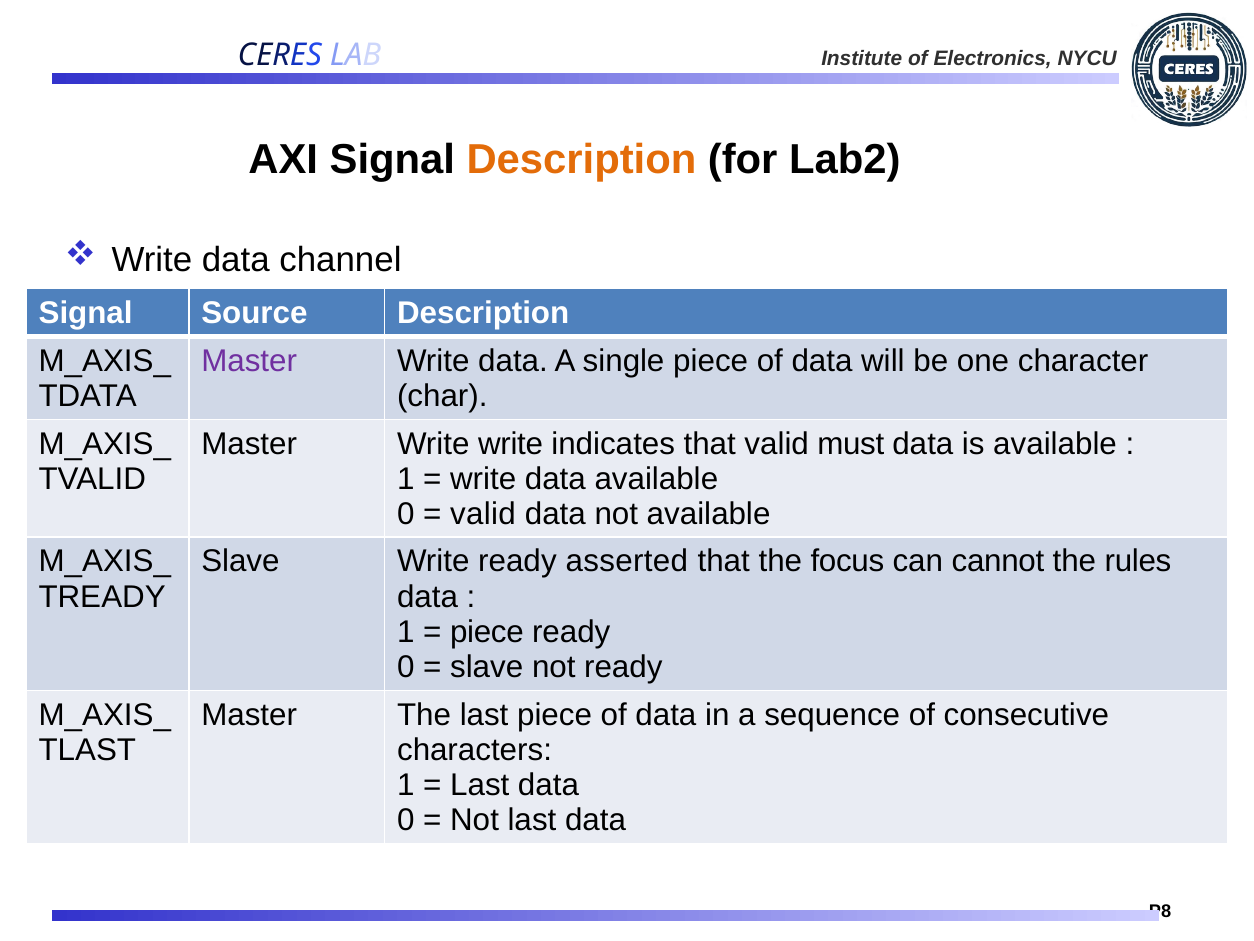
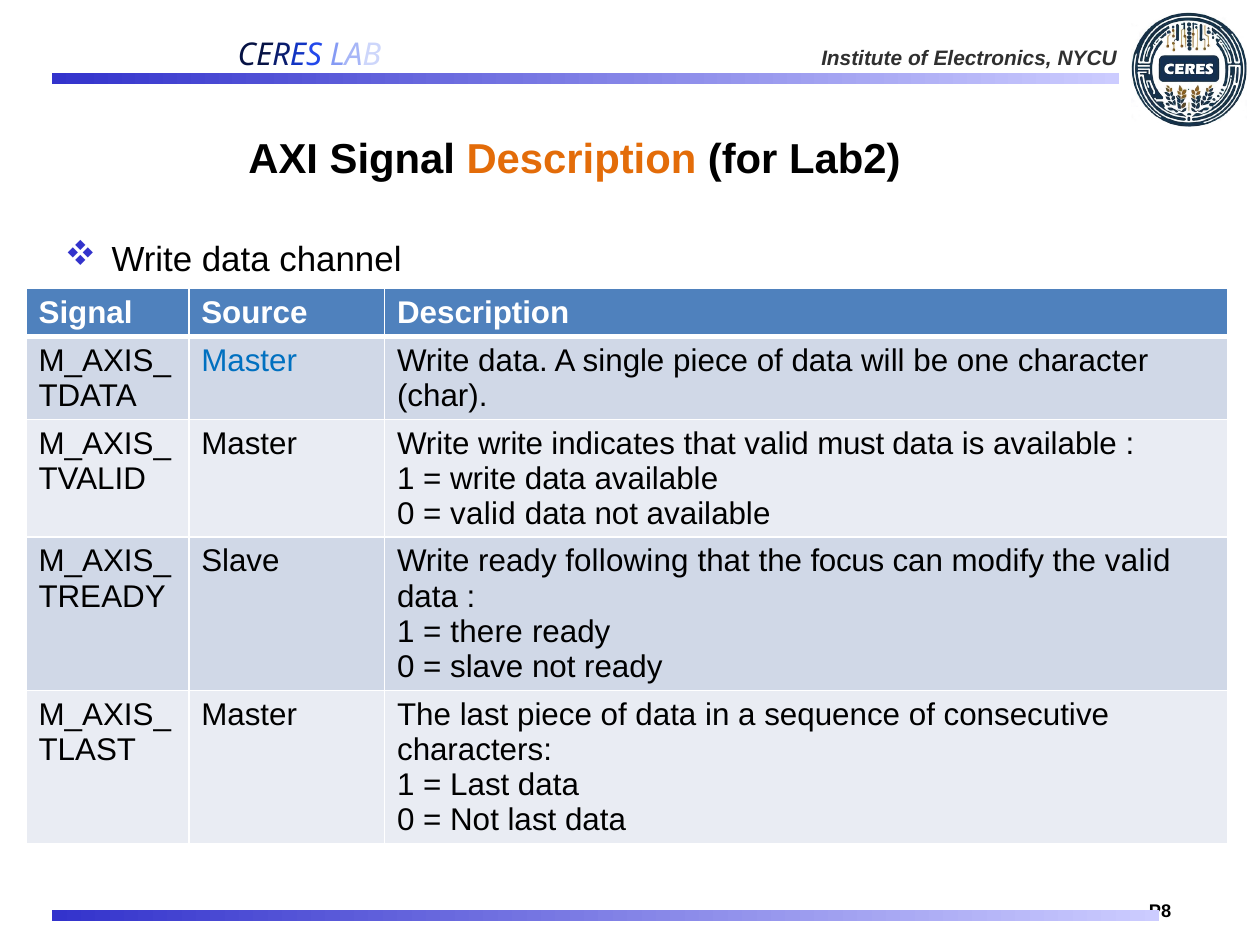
Master colour: purple -> blue (249, 361)
asserted: asserted -> following (627, 561)
cannot: cannot -> modify (998, 561)
the rules: rules -> valid (1138, 561)
piece: piece -> there (487, 632)
